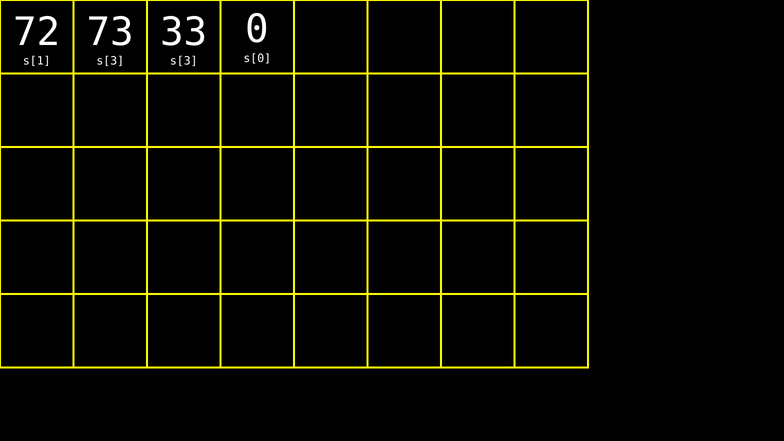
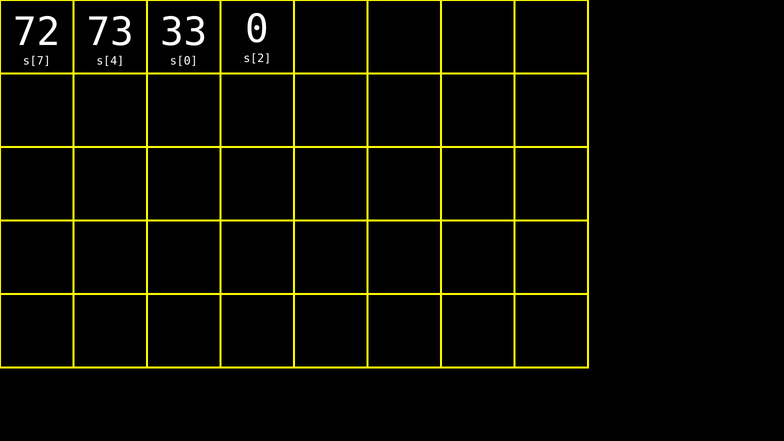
s[0: s[0 -> s[2 (257, 58)
s[1: s[1 -> s[7 (37, 61)
s[3: s[3 -> s[4 (110, 61)
s[3: s[3 -> s[0 (184, 61)
